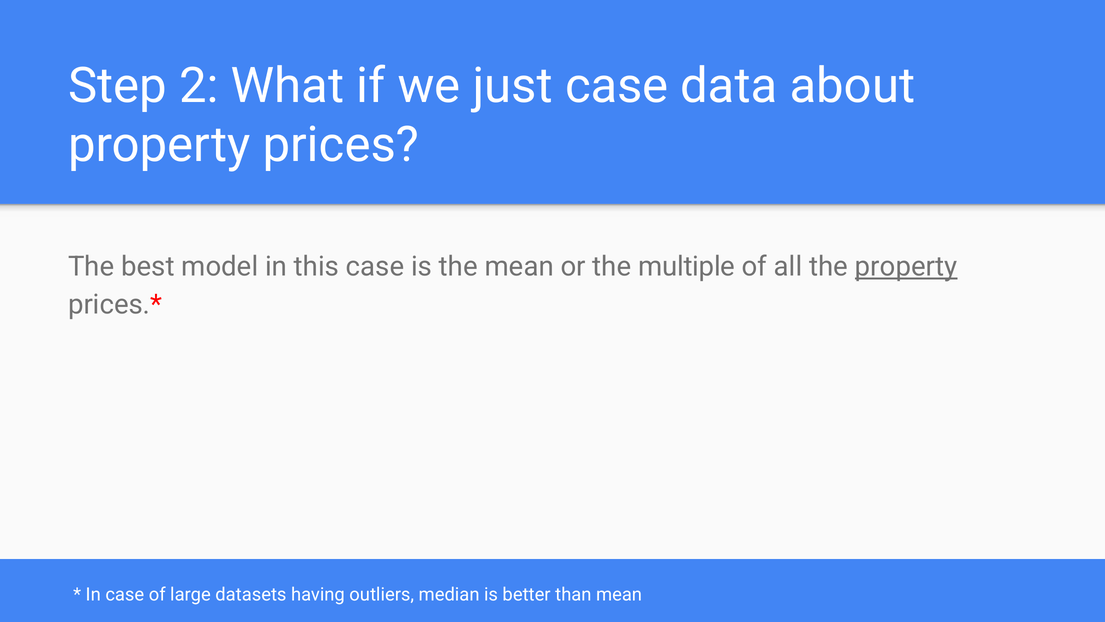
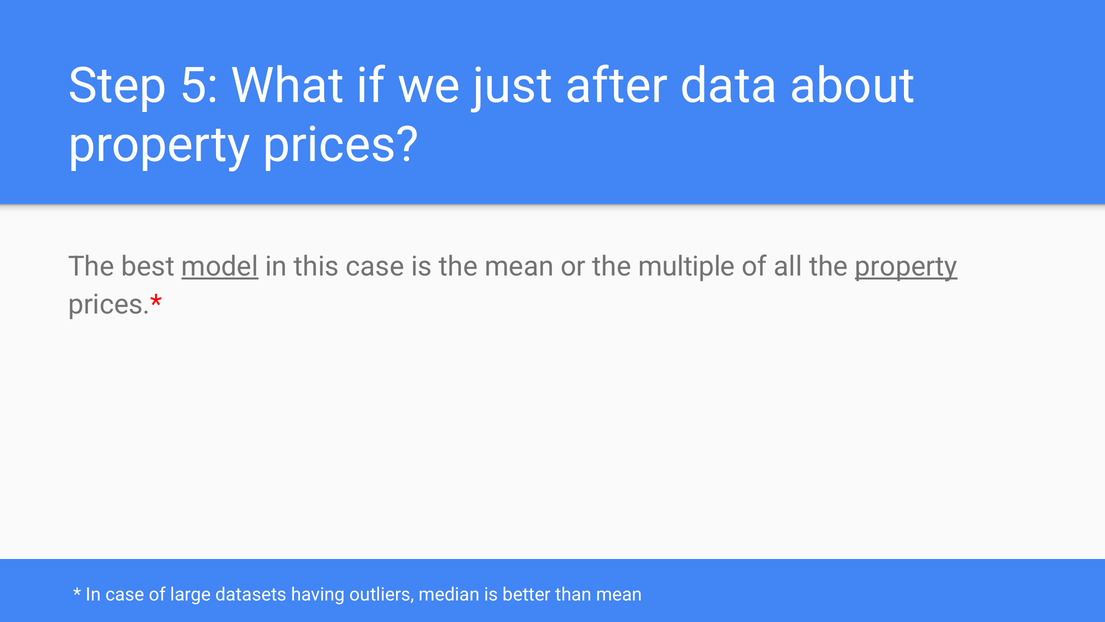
2: 2 -> 5 (199, 86)
just case: case -> after (617, 86)
model underline: none -> present (220, 266)
